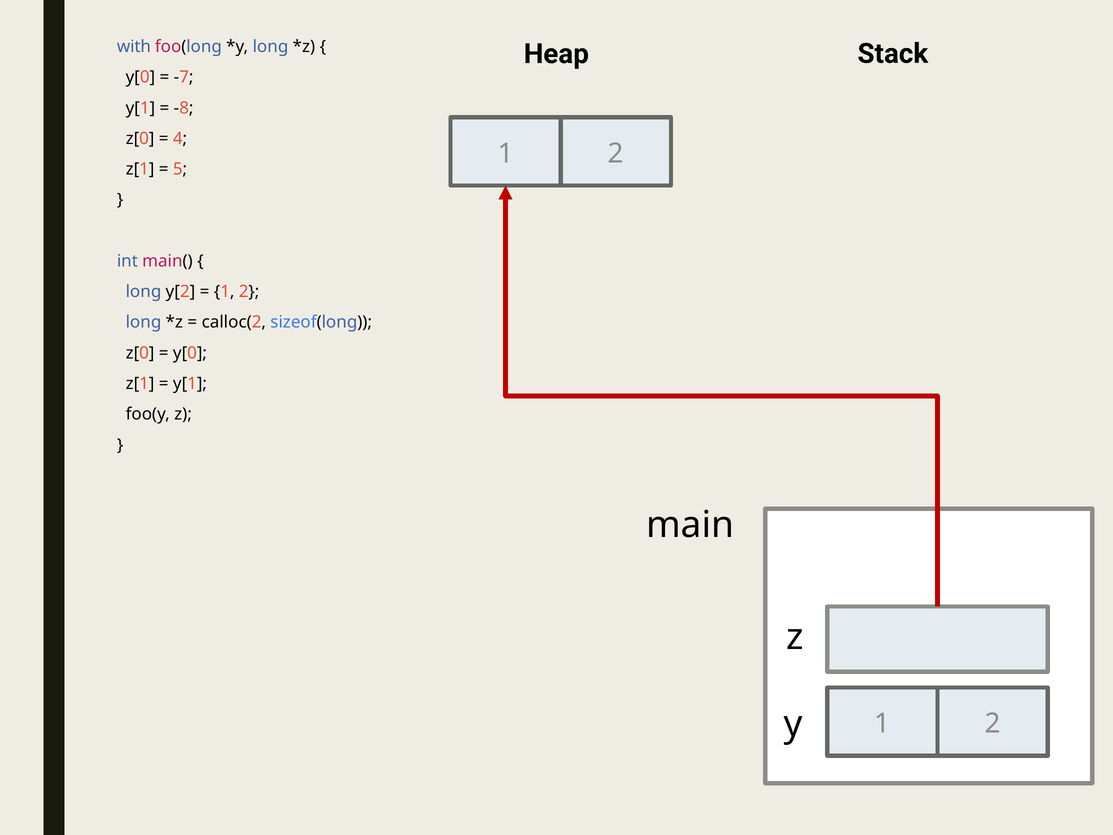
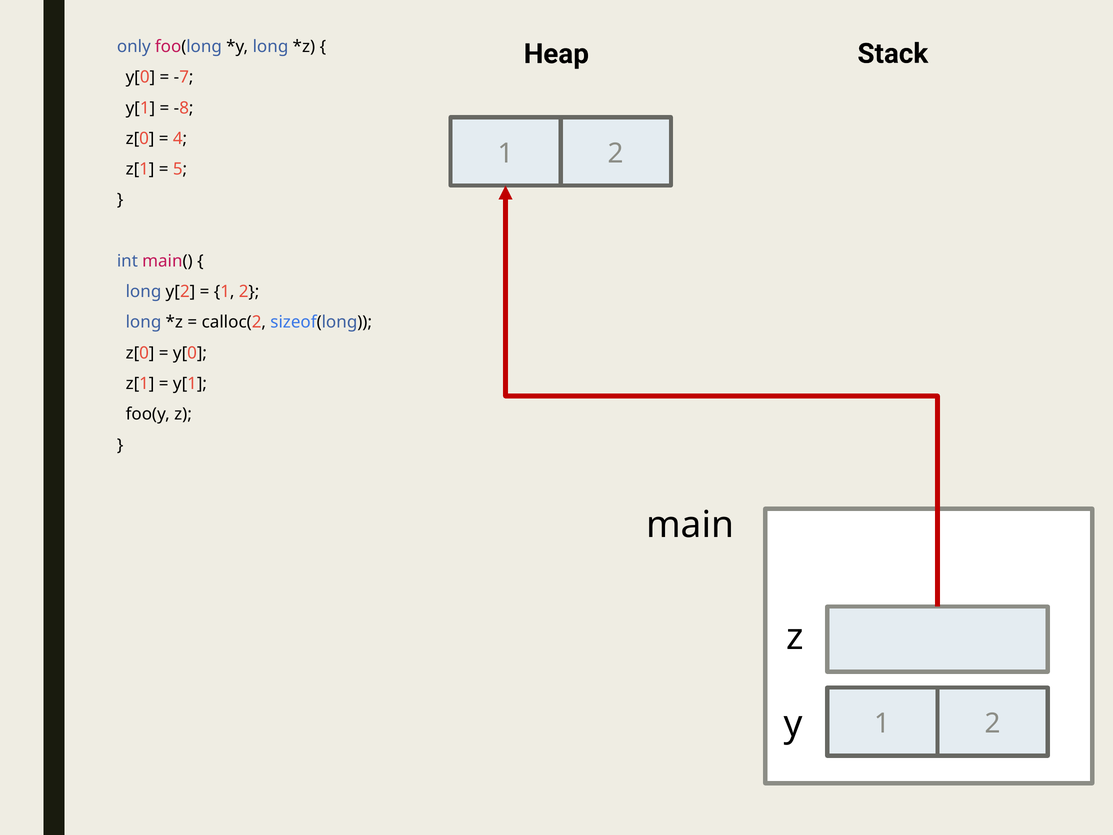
with: with -> only (134, 47)
